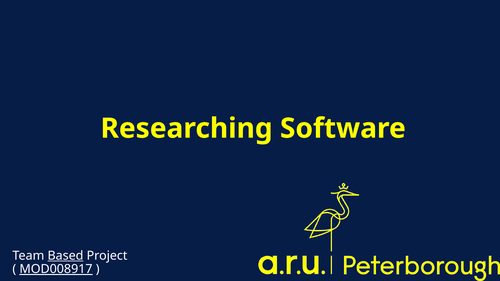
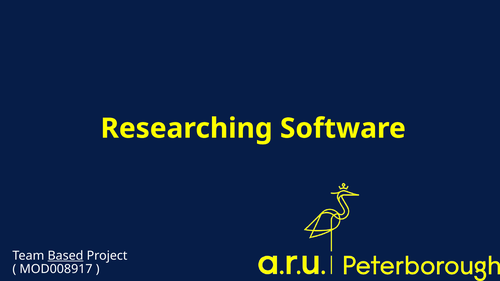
MOD008917 underline: present -> none (56, 269)
